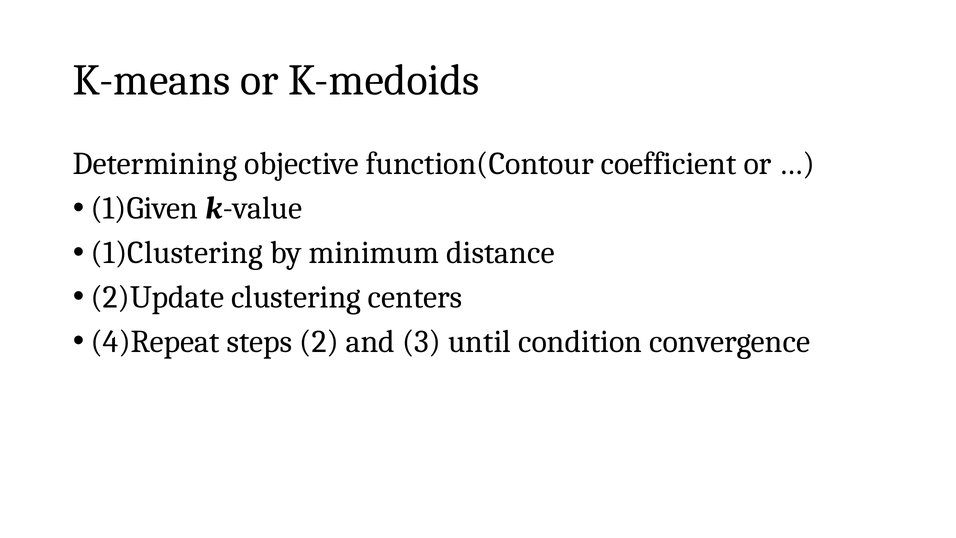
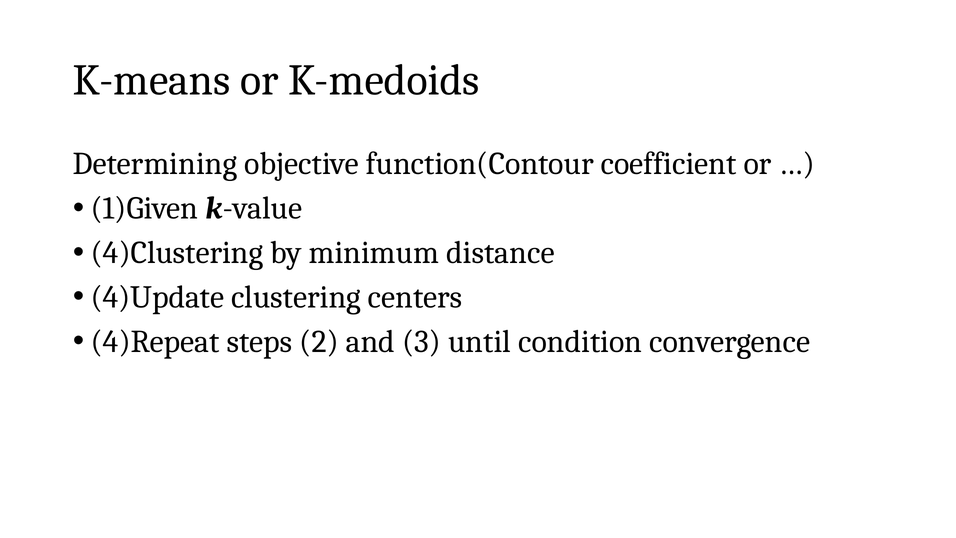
1)Clustering: 1)Clustering -> 4)Clustering (177, 253)
2)Update: 2)Update -> 4)Update (158, 297)
